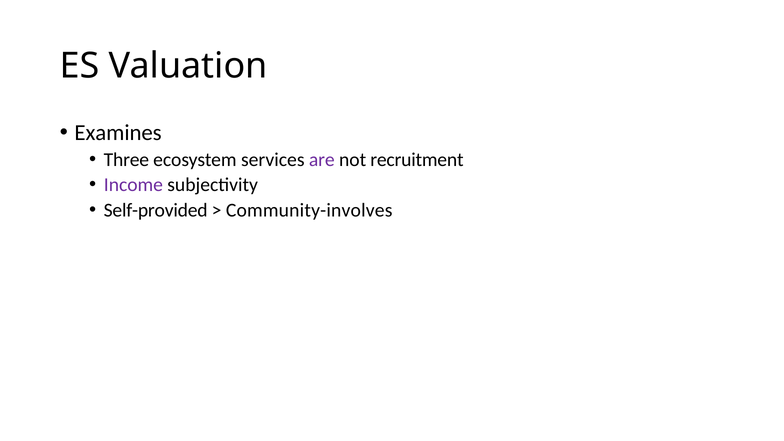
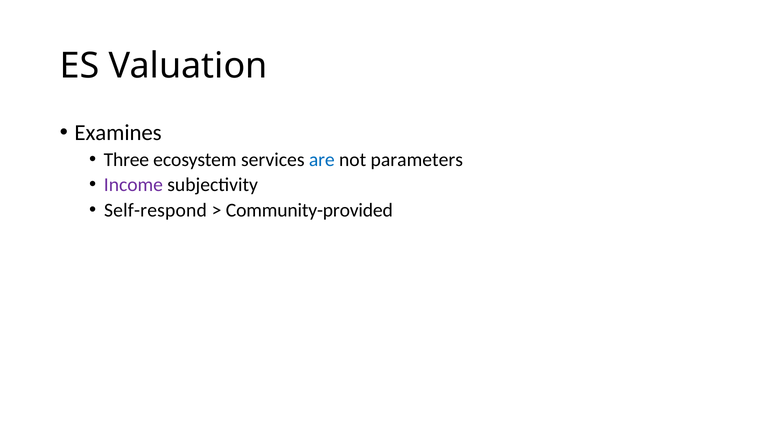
are colour: purple -> blue (322, 160)
recruitment: recruitment -> parameters (417, 160)
Self-provided: Self-provided -> Self-respond (155, 210)
Community-involves: Community-involves -> Community-provided (309, 210)
